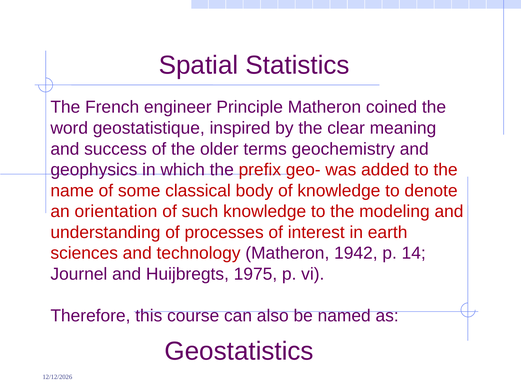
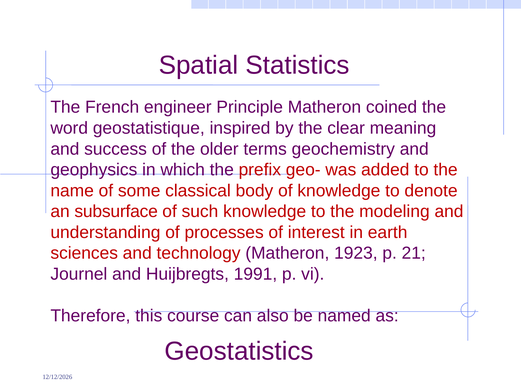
orientation: orientation -> subsurface (116, 211)
1942: 1942 -> 1923 (356, 253)
14: 14 -> 21 (414, 253)
1975: 1975 -> 1991 (255, 274)
